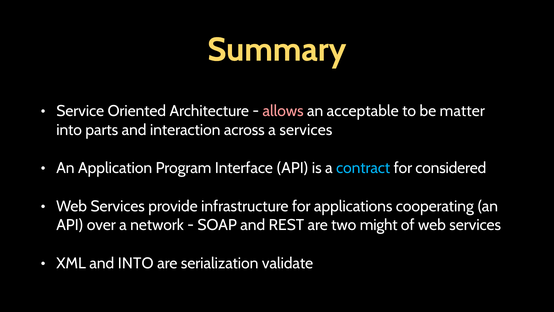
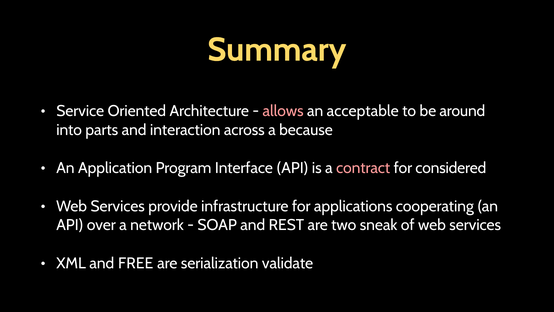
matter: matter -> around (462, 111)
a services: services -> because (306, 130)
contract colour: light blue -> pink (363, 168)
might: might -> sneak (379, 225)
and INTO: INTO -> FREE (136, 263)
